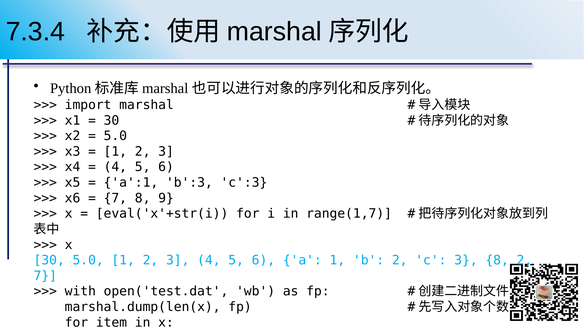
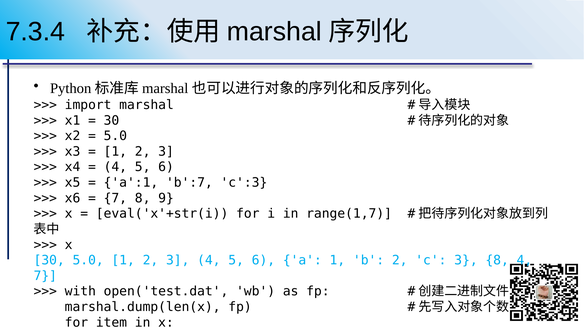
b':3: b':3 -> b':7 (189, 183)
8 2: 2 -> 4 (524, 261)
